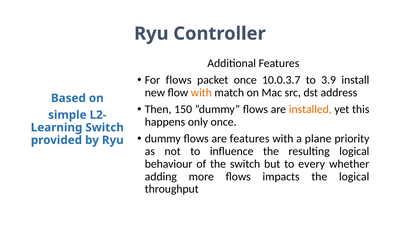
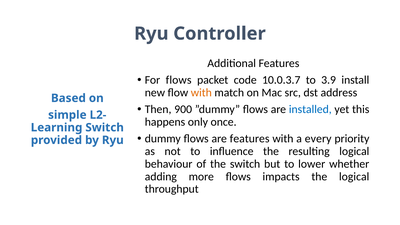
packet once: once -> code (245, 80)
150: 150 -> 900 (183, 109)
installed colour: orange -> blue (310, 109)
plane: plane -> every (318, 139)
every: every -> lower (312, 164)
